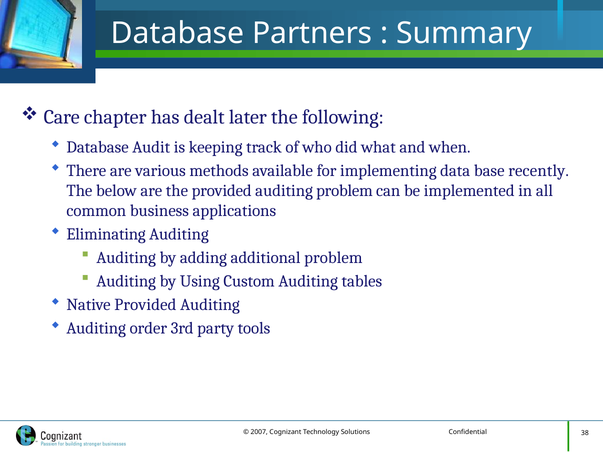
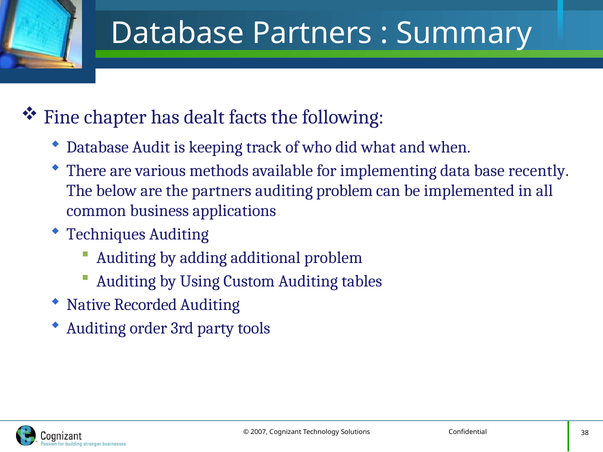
Care: Care -> Fine (62, 117)
later: later -> facts (248, 117)
the provided: provided -> partners (222, 191)
Eliminating: Eliminating -> Techniques (106, 234)
Native Provided: Provided -> Recorded (146, 305)
